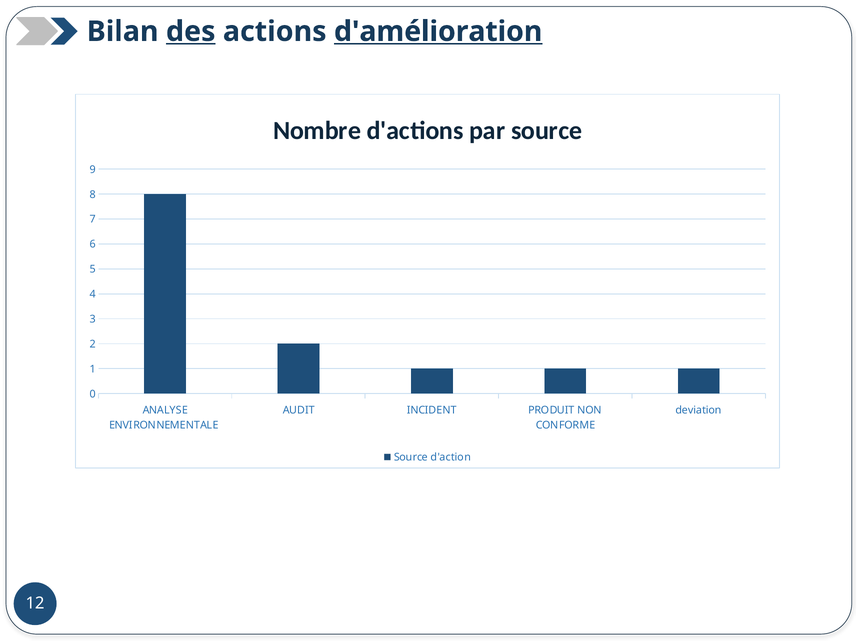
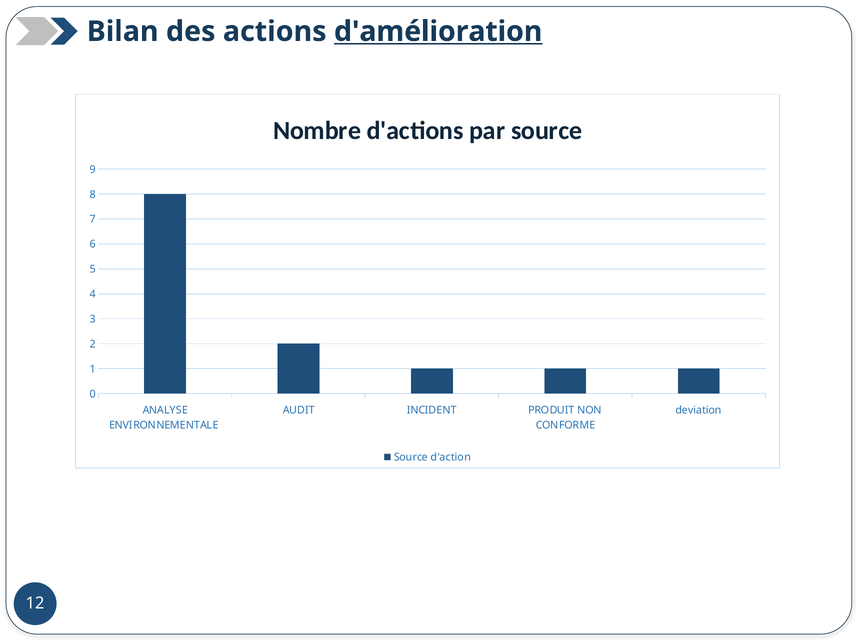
des underline: present -> none (191, 32)
